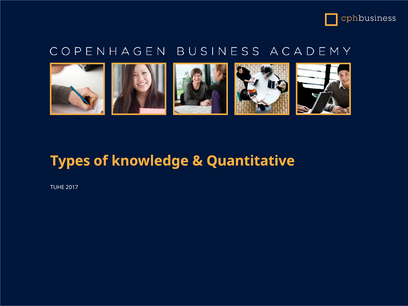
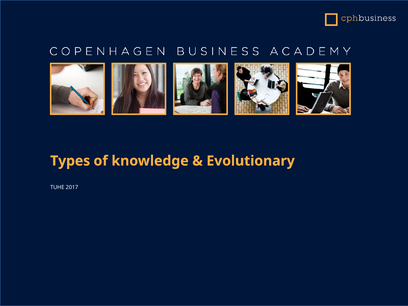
Quantitative: Quantitative -> Evolutionary (251, 161)
